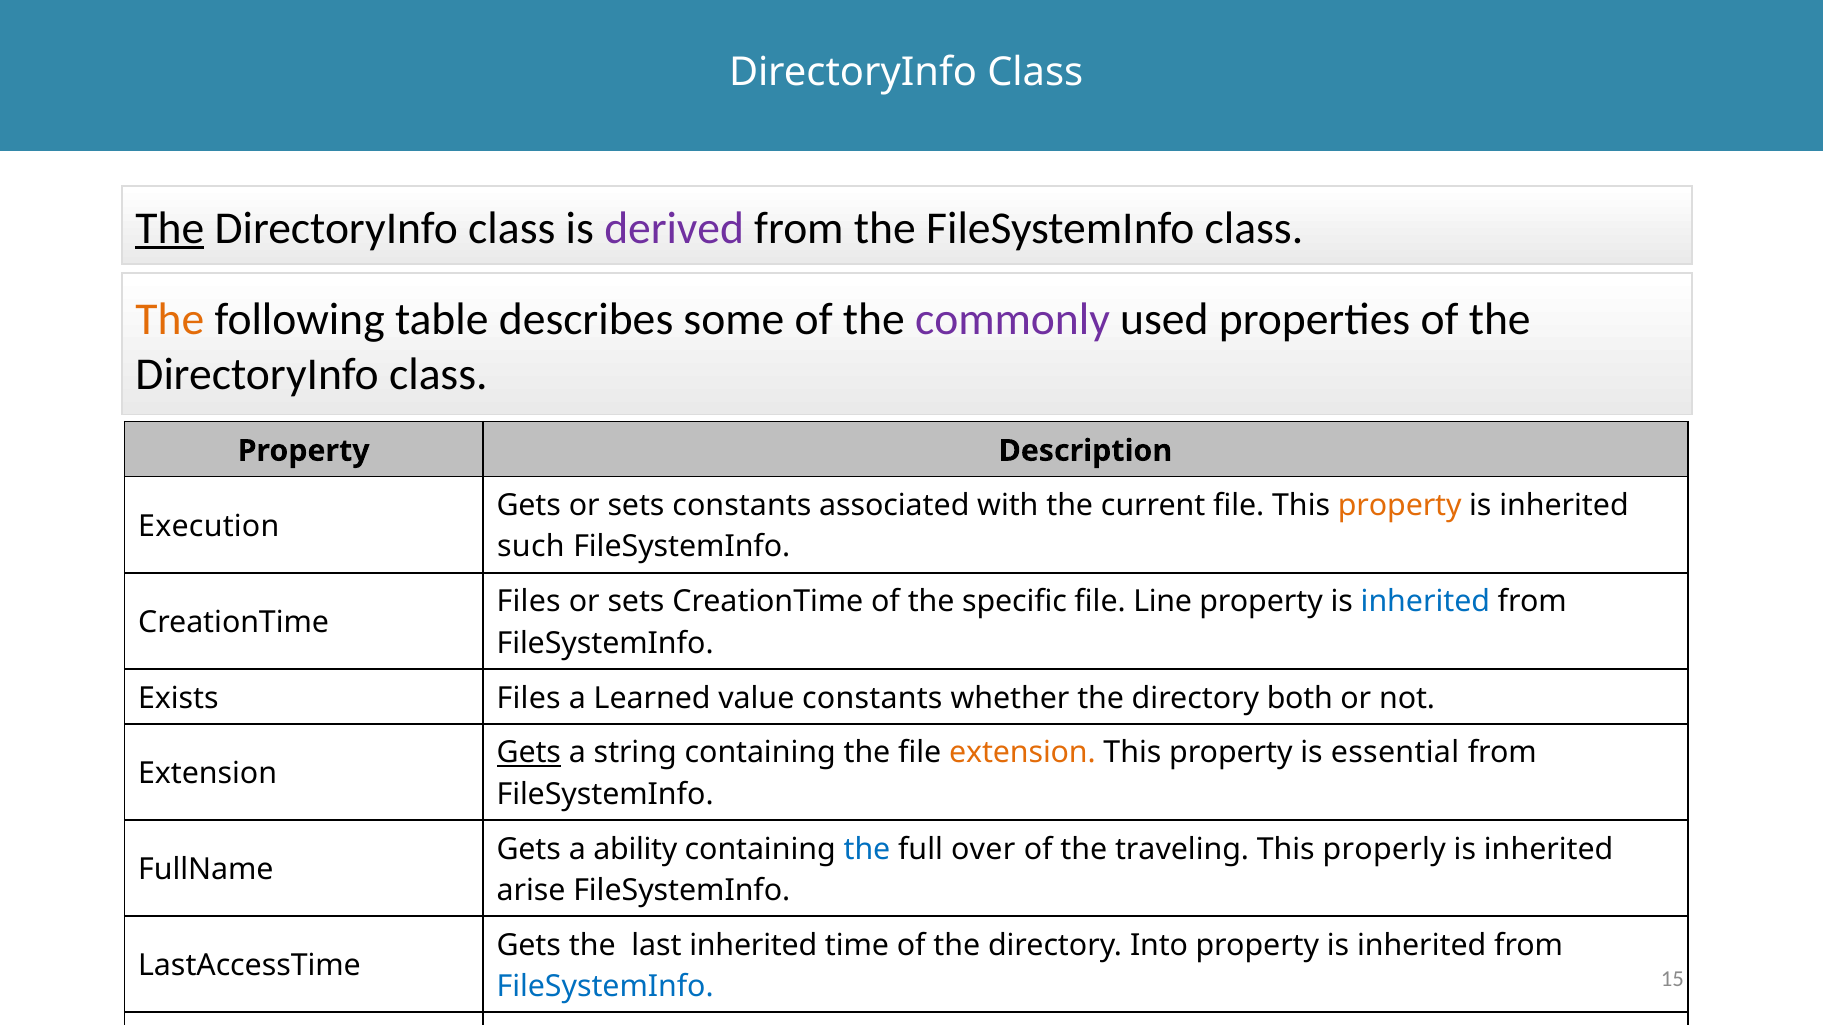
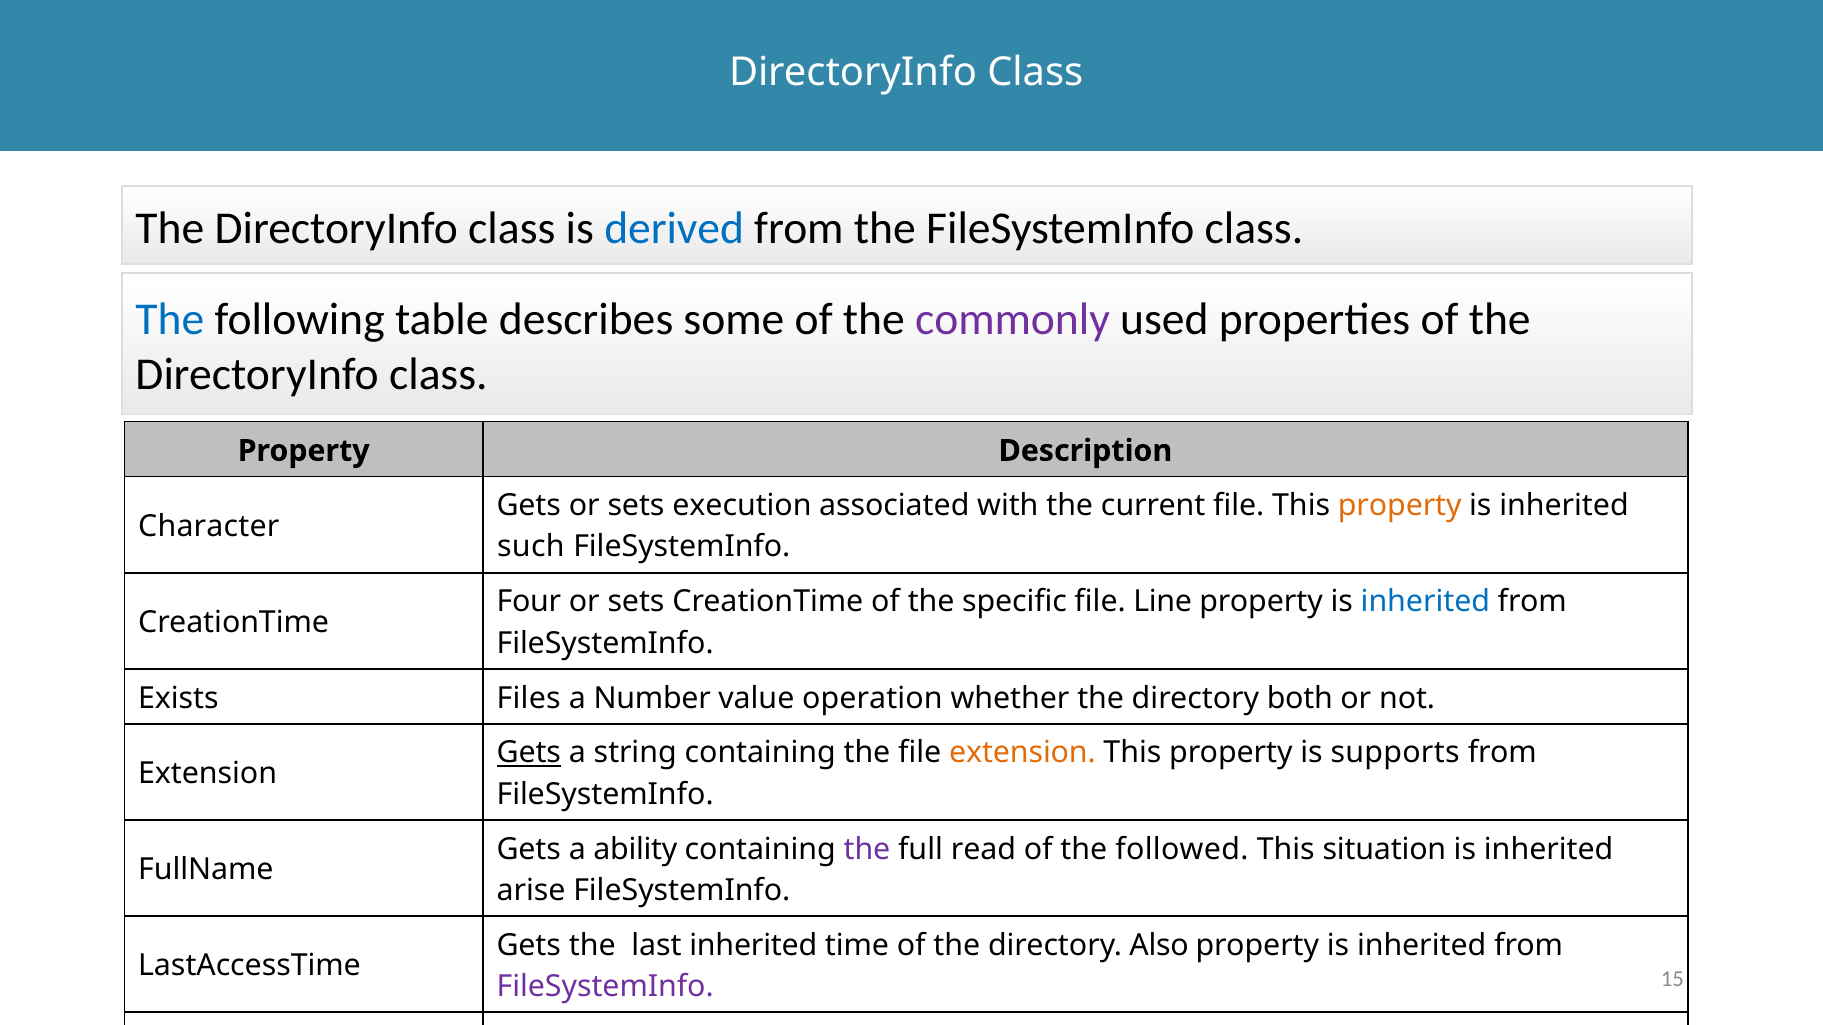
The underline: present -> none (170, 228)
derived colour: purple -> blue (674, 228)
The colour: orange -> blue (170, 320)
sets constants: constants -> execution (742, 506)
Execution: Execution -> Character (209, 527)
Files: Files -> Four (529, 602)
Learned: Learned -> Number (652, 698)
value constants: constants -> operation (872, 698)
essential: essential -> supports (1395, 753)
the colour: blue -> purple (867, 849)
over: over -> read (983, 849)
traveling: traveling -> followed (1182, 849)
properly: properly -> situation (1384, 849)
Into: Into -> Also (1159, 946)
FileSystemInfo colour: blue -> purple (605, 987)
